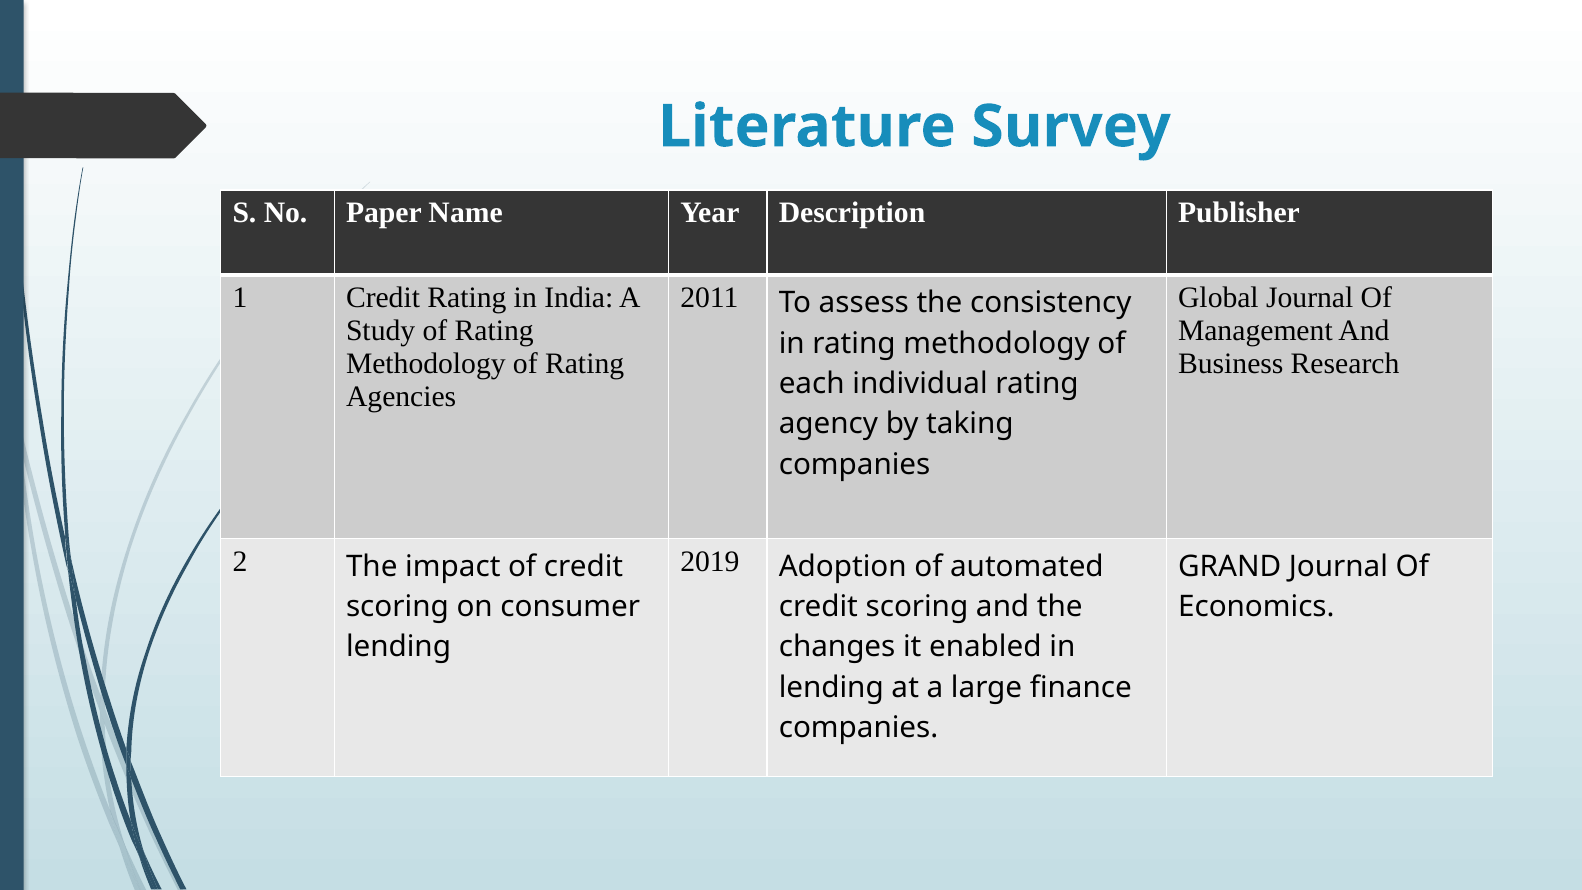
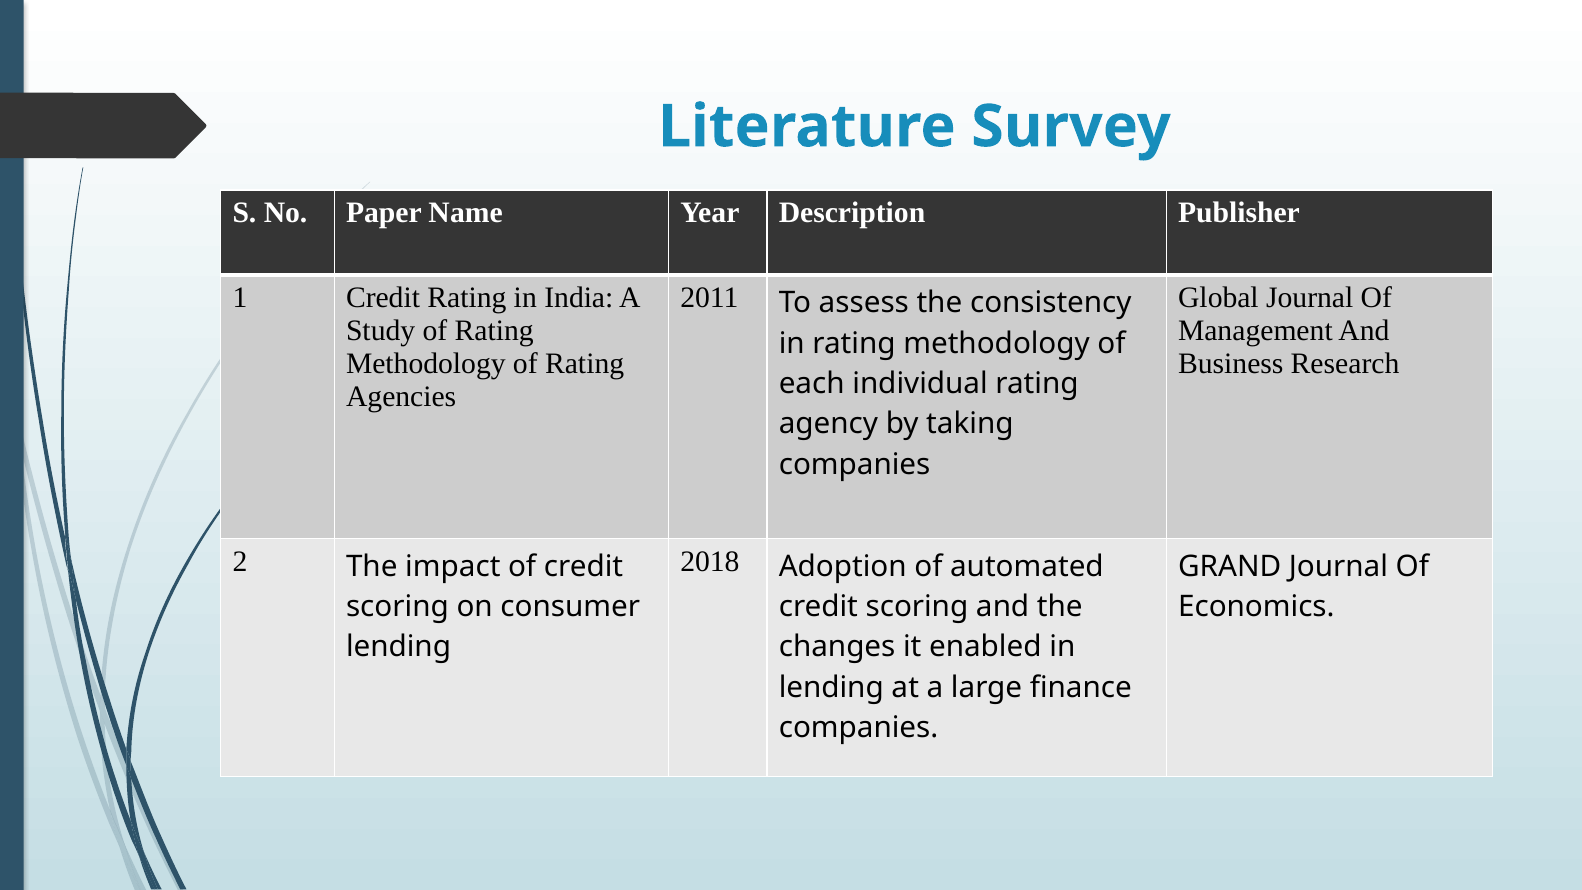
2019: 2019 -> 2018 (710, 561)
